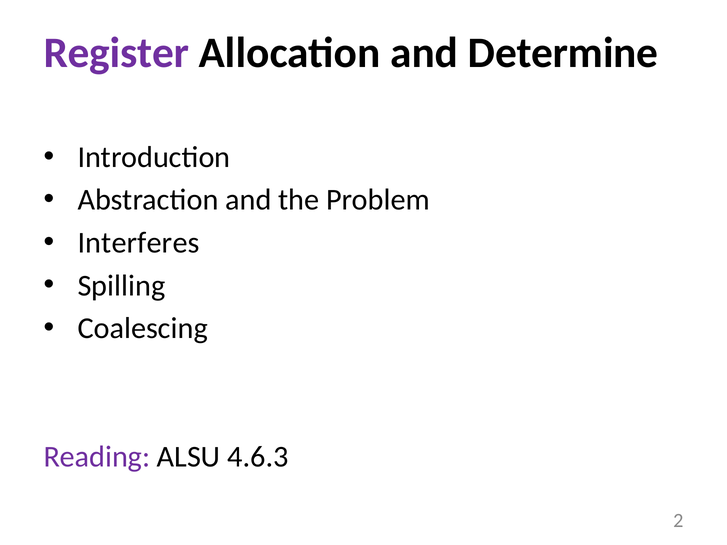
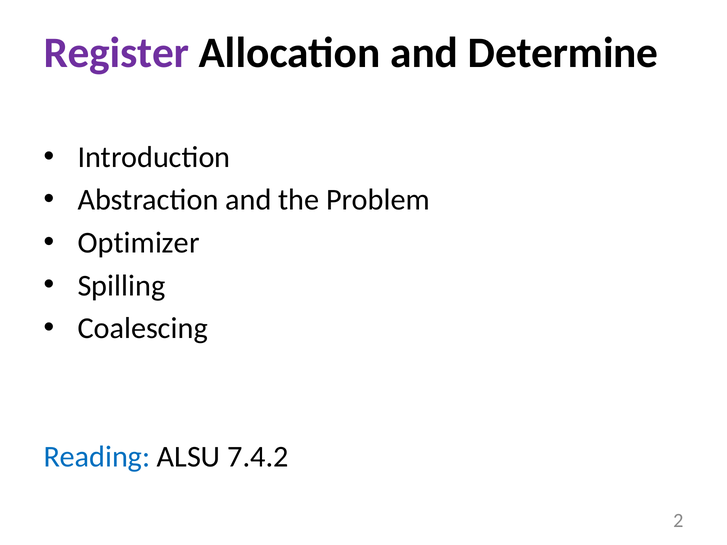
Interferes: Interferes -> Optimizer (139, 243)
Reading colour: purple -> blue (97, 457)
4.6.3: 4.6.3 -> 7.4.2 (258, 457)
